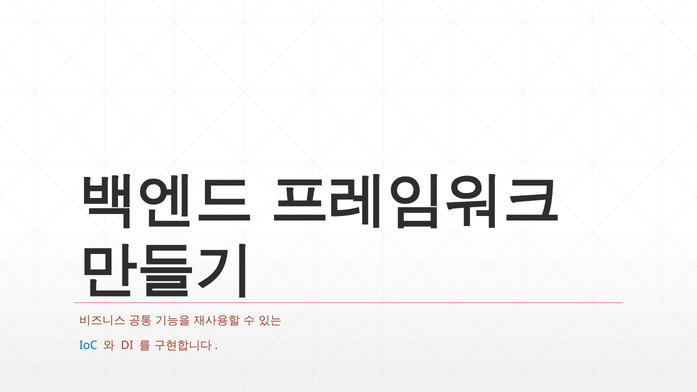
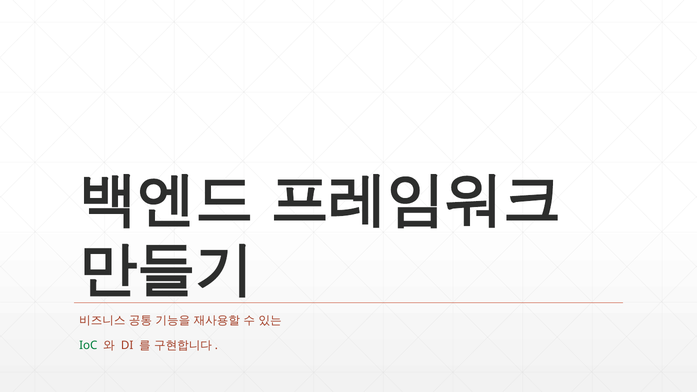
IoC colour: blue -> green (88, 345)
